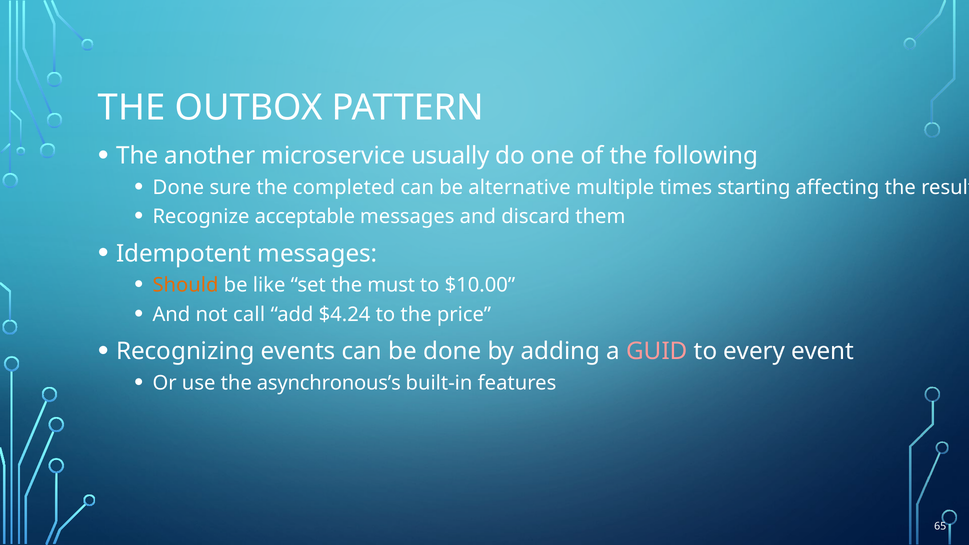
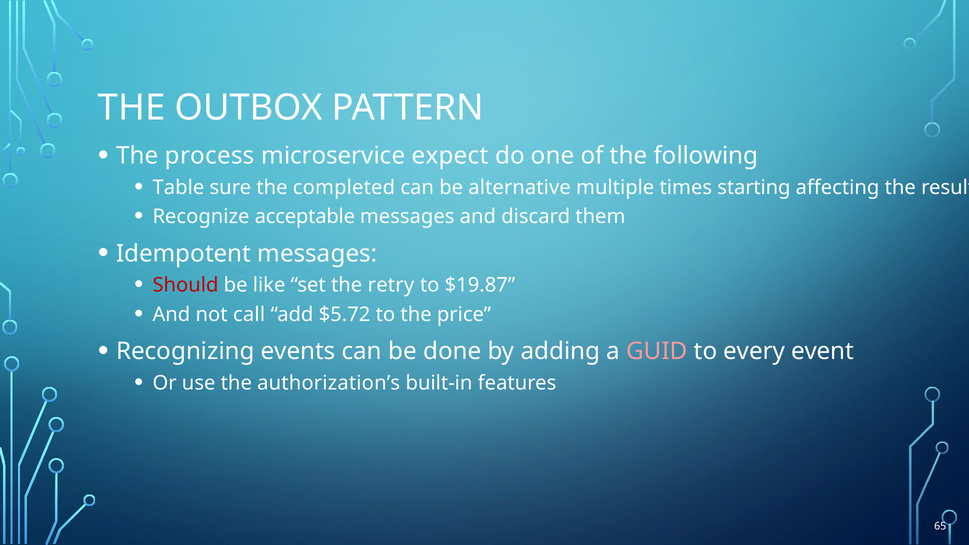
another: another -> process (210, 156)
usually: usually -> expect (450, 156)
Done: Done -> Table (178, 187)
Should colour: orange -> red (185, 285)
must: must -> retry (391, 285)
$10.00: $10.00 -> $19.87 (480, 285)
$4.24: $4.24 -> $5.72 (345, 314)
asynchronous’s: asynchronous’s -> authorization’s (329, 383)
